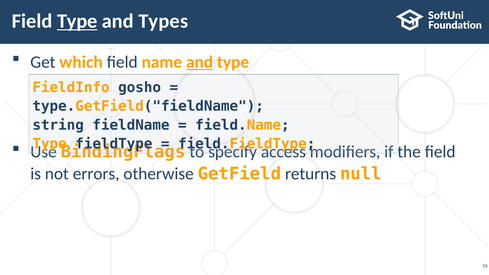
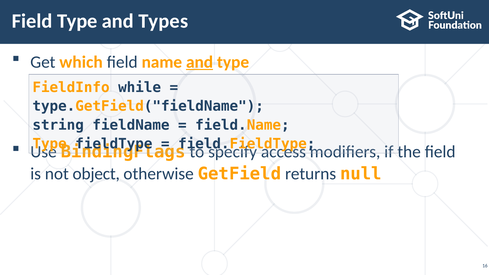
Type underline: present -> none (77, 21)
gosho: gosho -> while (140, 87)
errors: errors -> object (96, 174)
